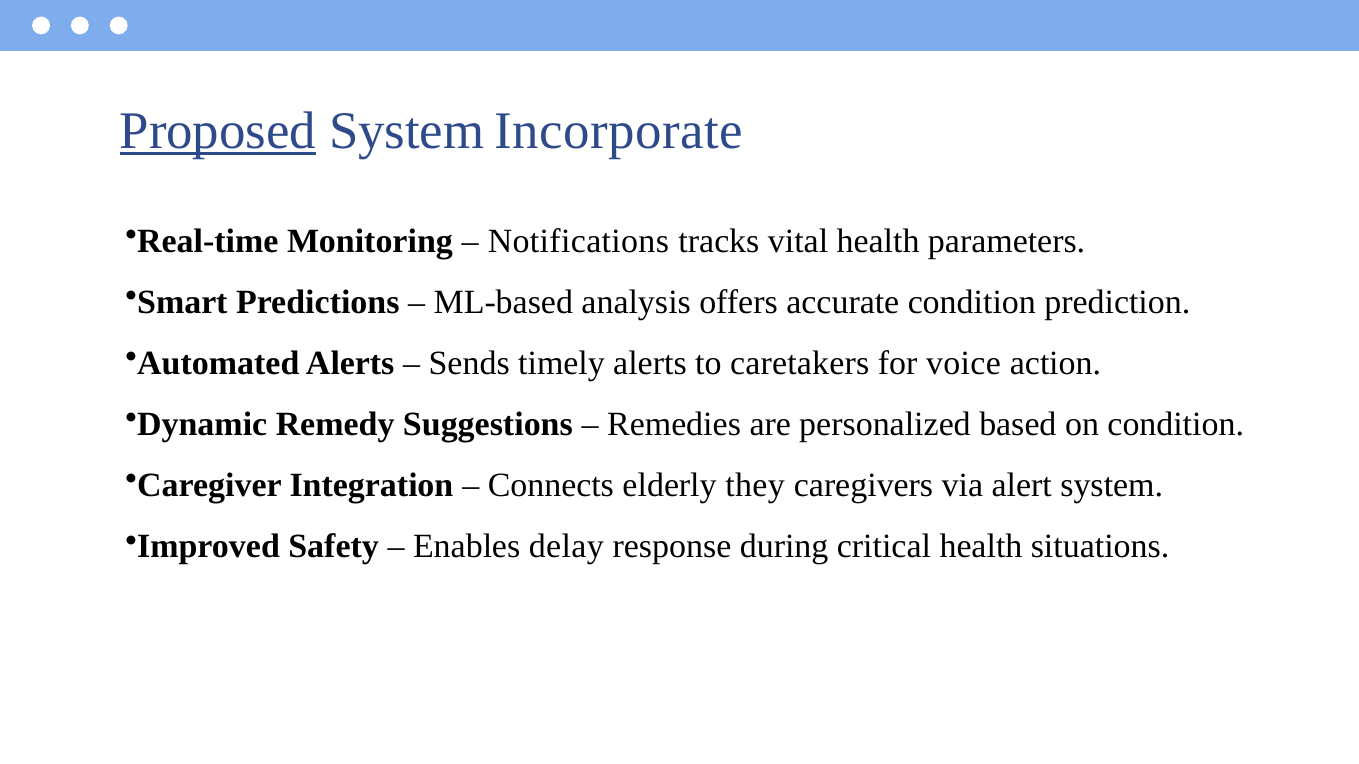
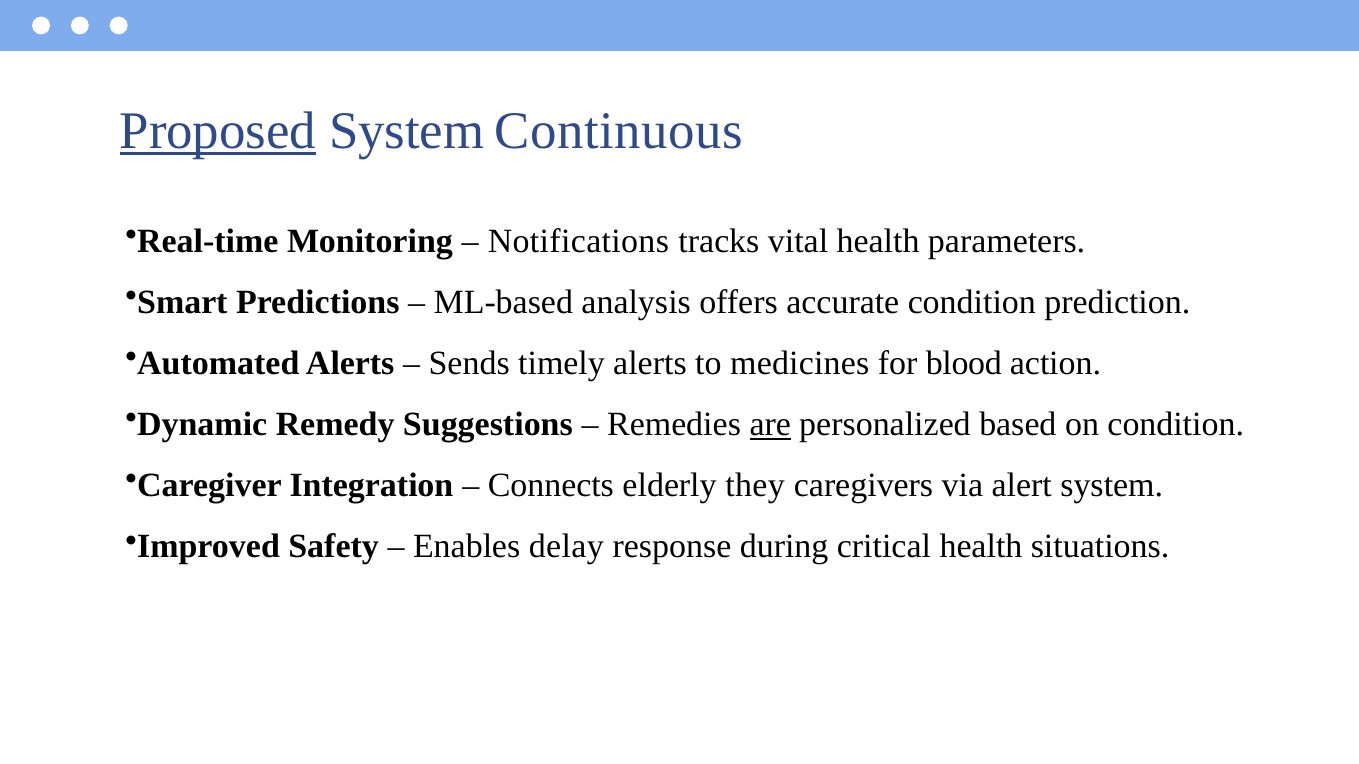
Incorporate: Incorporate -> Continuous (619, 131)
caretakers: caretakers -> medicines (800, 363)
voice: voice -> blood (964, 363)
are underline: none -> present (770, 424)
